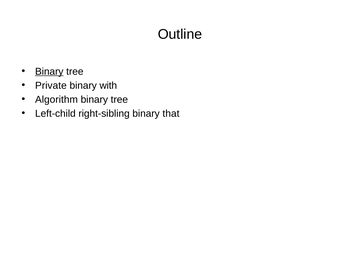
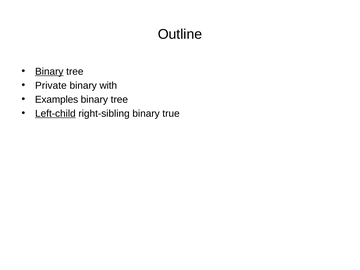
Algorithm: Algorithm -> Examples (57, 100)
Left-child underline: none -> present (55, 114)
that: that -> true (171, 114)
